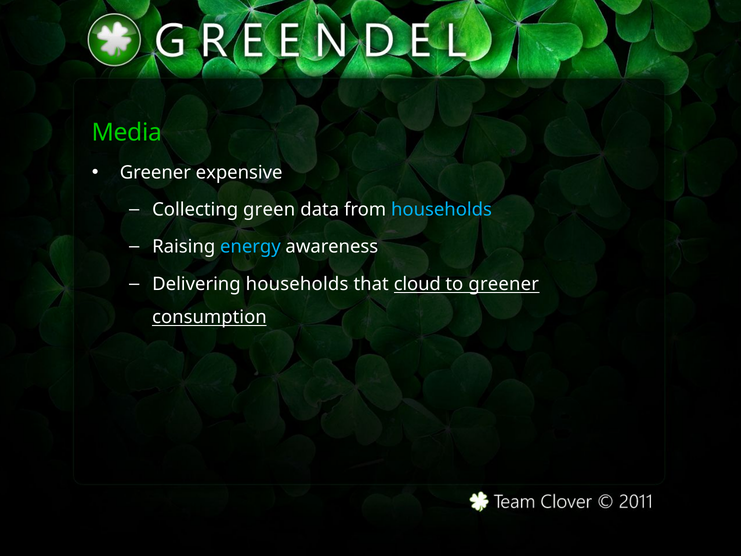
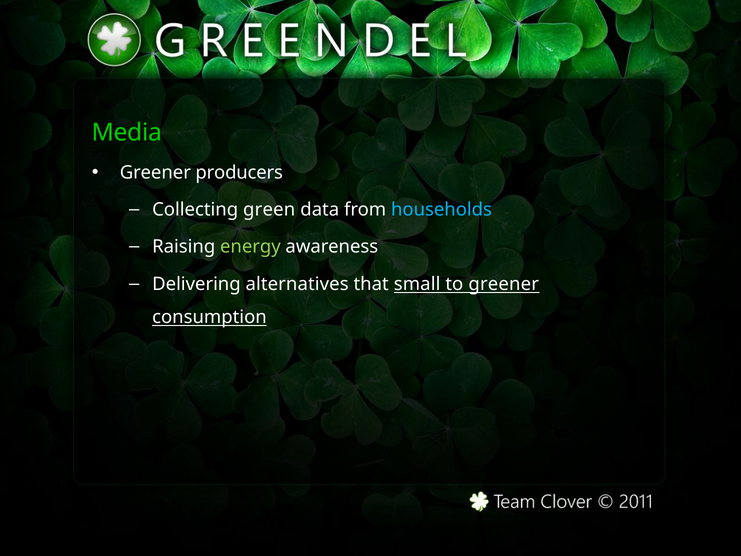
expensive: expensive -> producers (239, 173)
energy colour: light blue -> light green (250, 247)
Delivering households: households -> alternatives (297, 284)
cloud: cloud -> small (417, 284)
